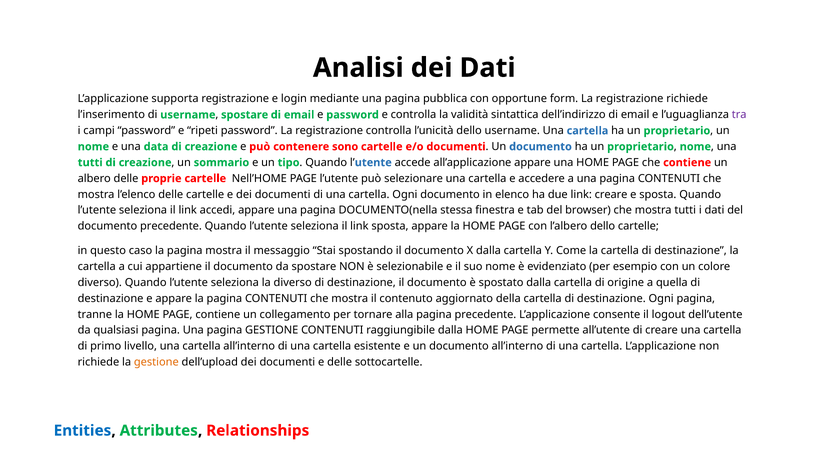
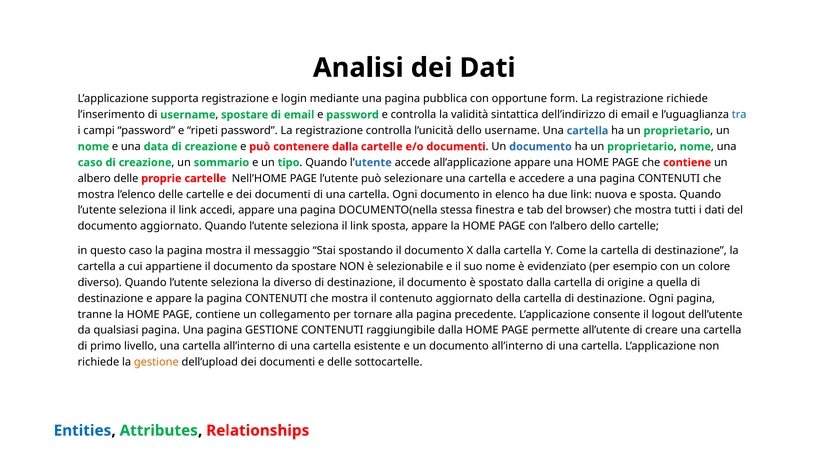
tra colour: purple -> blue (739, 115)
contenere sono: sono -> dalla (345, 147)
tutti: tutti -> caso (90, 163)
link creare: creare -> nuova (611, 194)
documento precedente: precedente -> aggiornato (171, 226)
